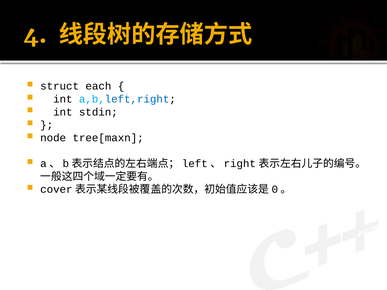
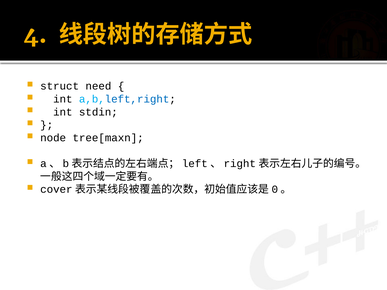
each: each -> need (98, 86)
